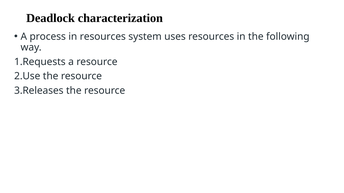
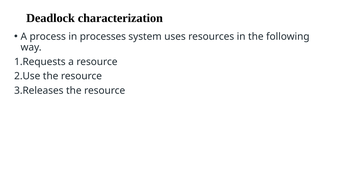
in resources: resources -> processes (103, 37)
